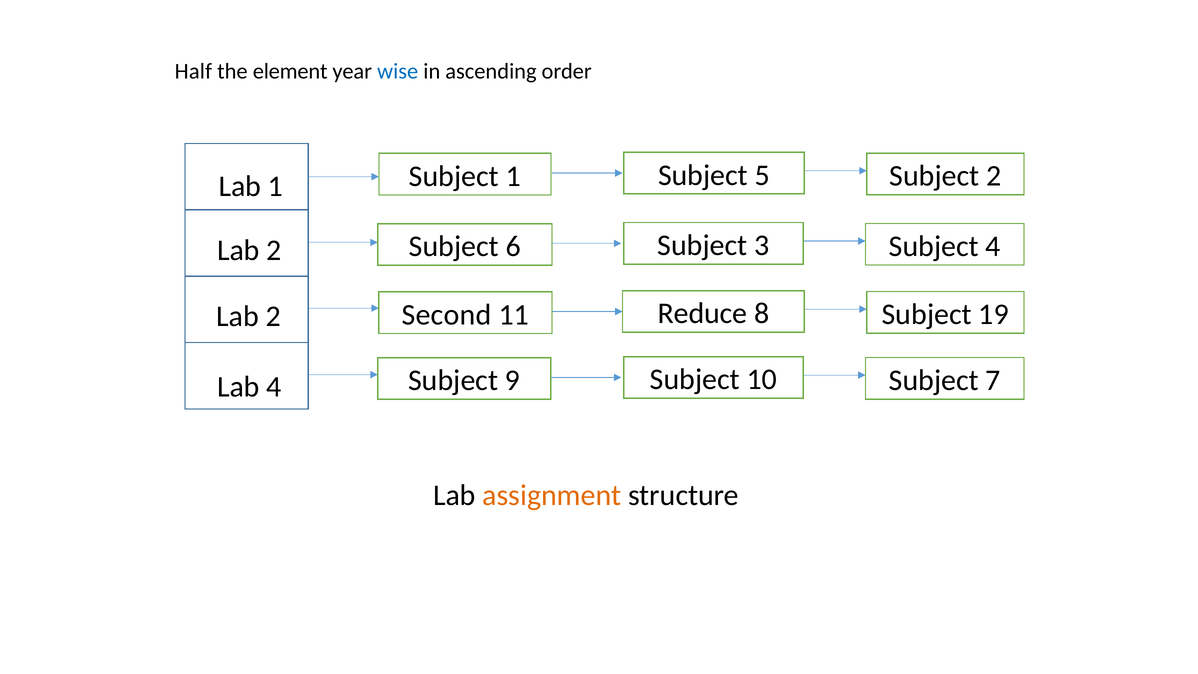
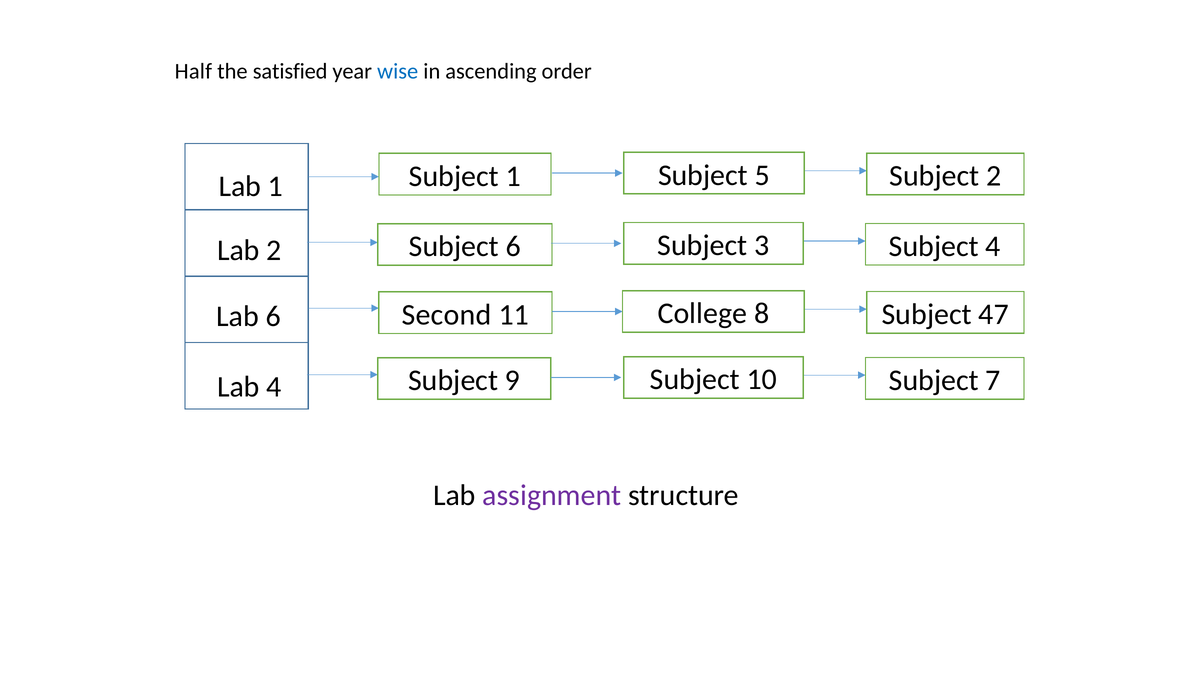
element: element -> satisfied (290, 71)
Reduce: Reduce -> College (702, 314)
19: 19 -> 47 (994, 314)
2: 2 -> 6 (273, 316)
assignment colour: orange -> purple (552, 495)
